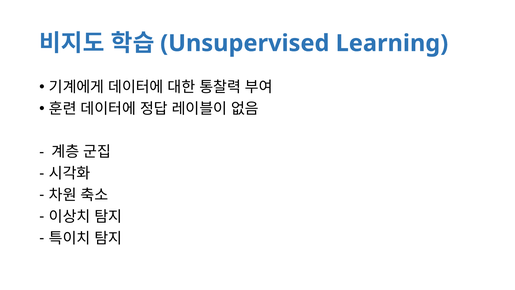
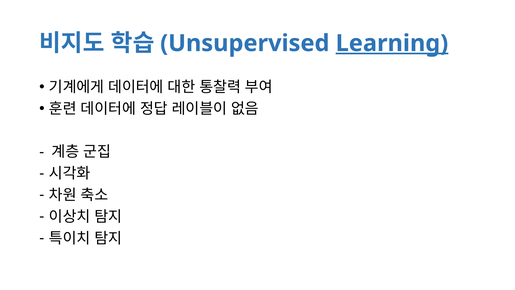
Learning underline: none -> present (392, 43)
